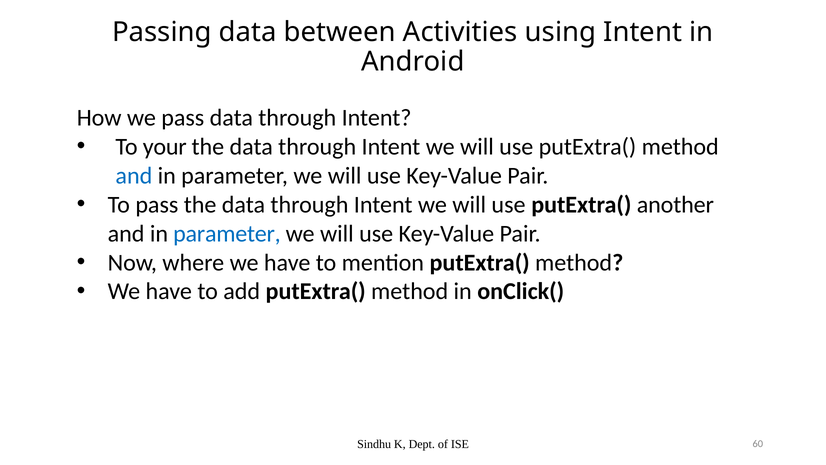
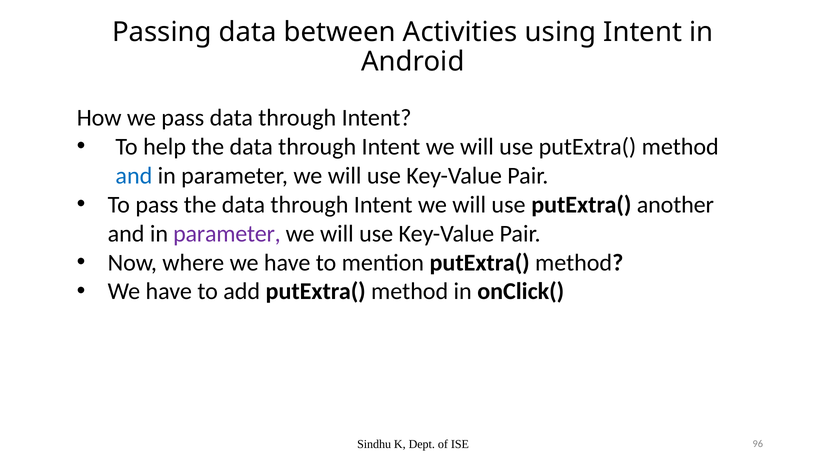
your: your -> help (165, 147)
parameter colour: blue -> purple (227, 233)
60: 60 -> 96 (758, 444)
